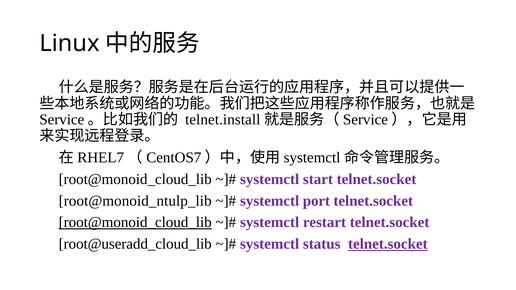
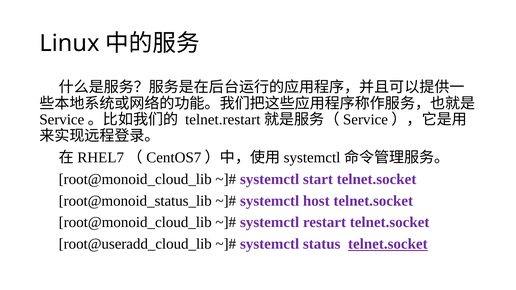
telnet.install: telnet.install -> telnet.restart (223, 120)
root@monoid_ntulp_lib: root@monoid_ntulp_lib -> root@monoid_status_lib (135, 201)
port: port -> host (316, 201)
root@monoid_cloud_lib underline: present -> none (135, 223)
